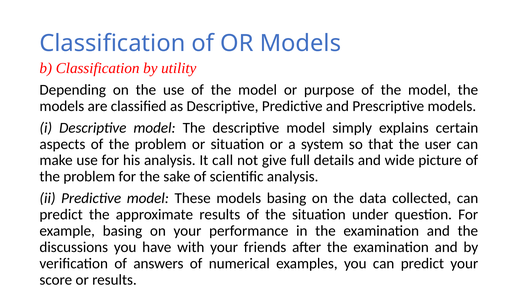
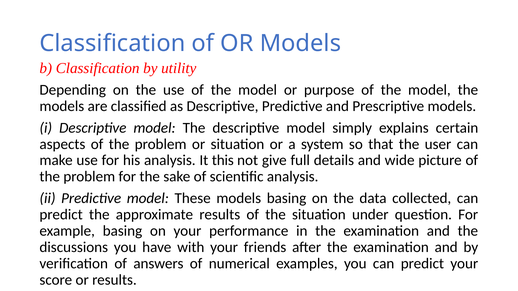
call: call -> this (223, 161)
